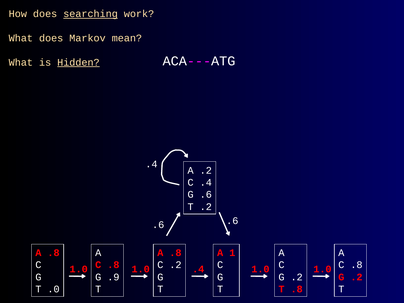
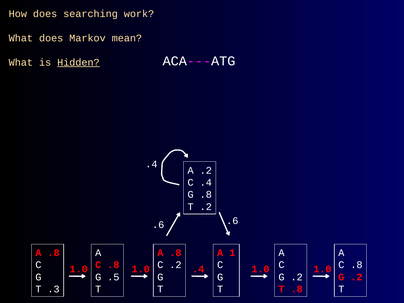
searching underline: present -> none (91, 14)
G .6: .6 -> .8 (206, 195)
.9: .9 -> .5 (113, 277)
.0: .0 -> .3 (54, 289)
